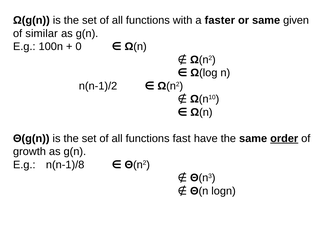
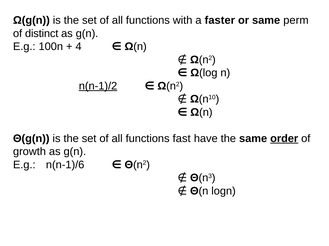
given: given -> perm (296, 20)
similar: similar -> distinct (42, 34)
0: 0 -> 4 (79, 47)
n(n-1)/2 underline: none -> present (98, 86)
n(n-1)/8: n(n-1)/8 -> n(n-1)/6 (65, 165)
